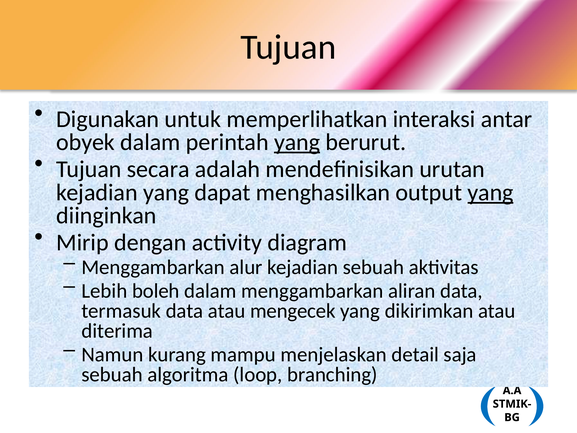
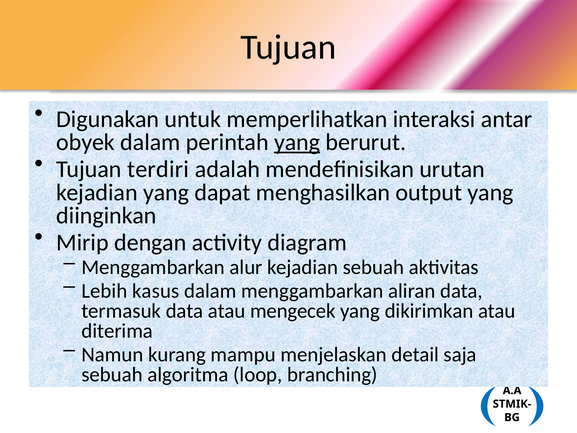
secara: secara -> terdiri (158, 169)
yang underline: present -> none (491, 192)
boleh: boleh -> kasus (156, 291)
